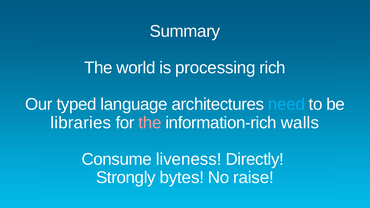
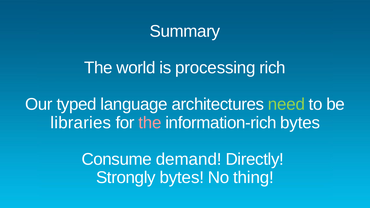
need colour: light blue -> light green (287, 104)
information-rich walls: walls -> bytes (300, 123)
liveness: liveness -> demand (189, 159)
raise: raise -> thing (253, 178)
